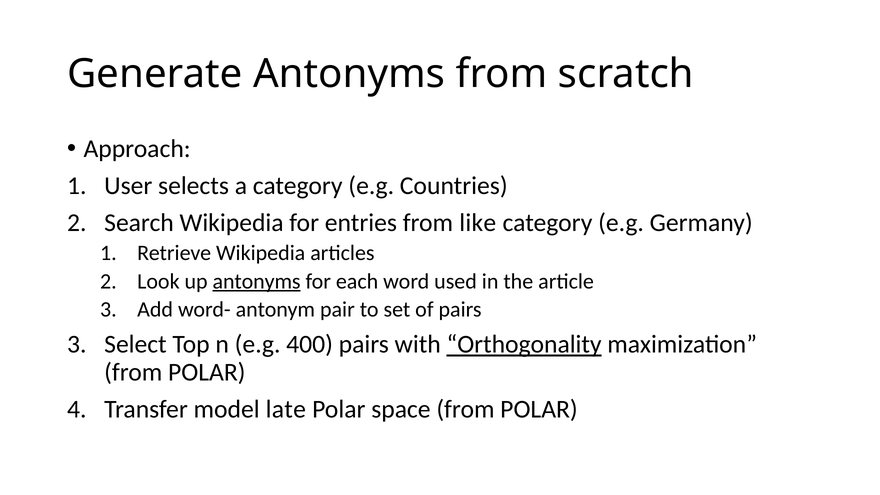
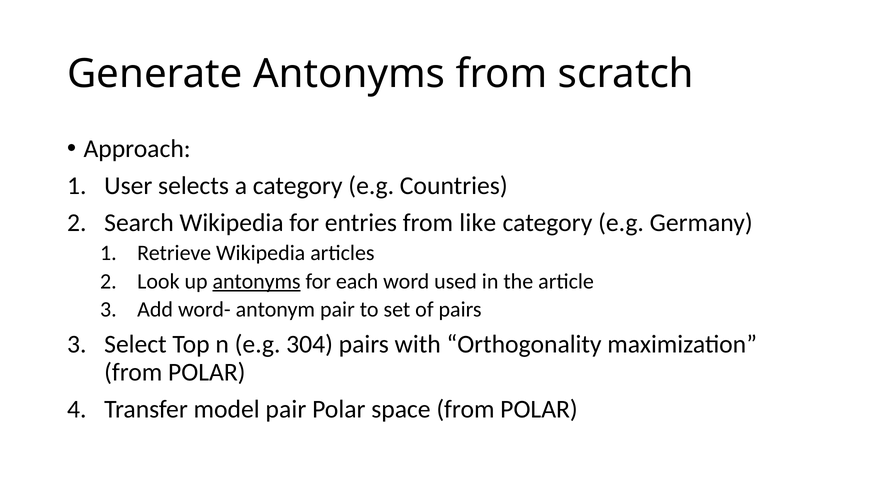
400: 400 -> 304 (310, 344)
Orthogonality underline: present -> none (524, 344)
model late: late -> pair (286, 409)
